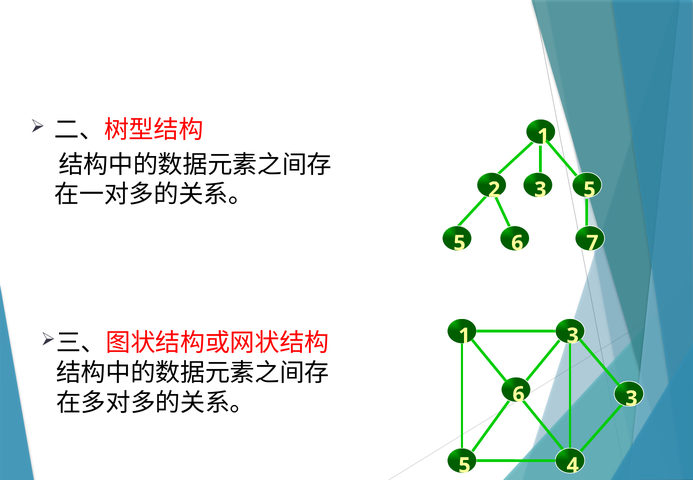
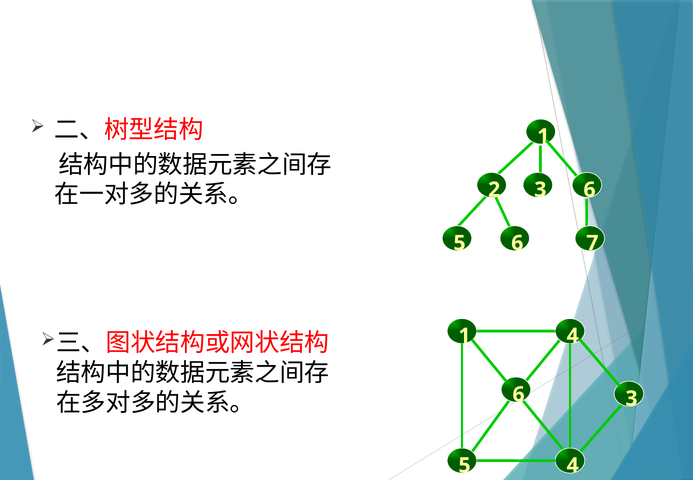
2 3 5: 5 -> 6 (590, 190)
1 3: 3 -> 4 (573, 336)
